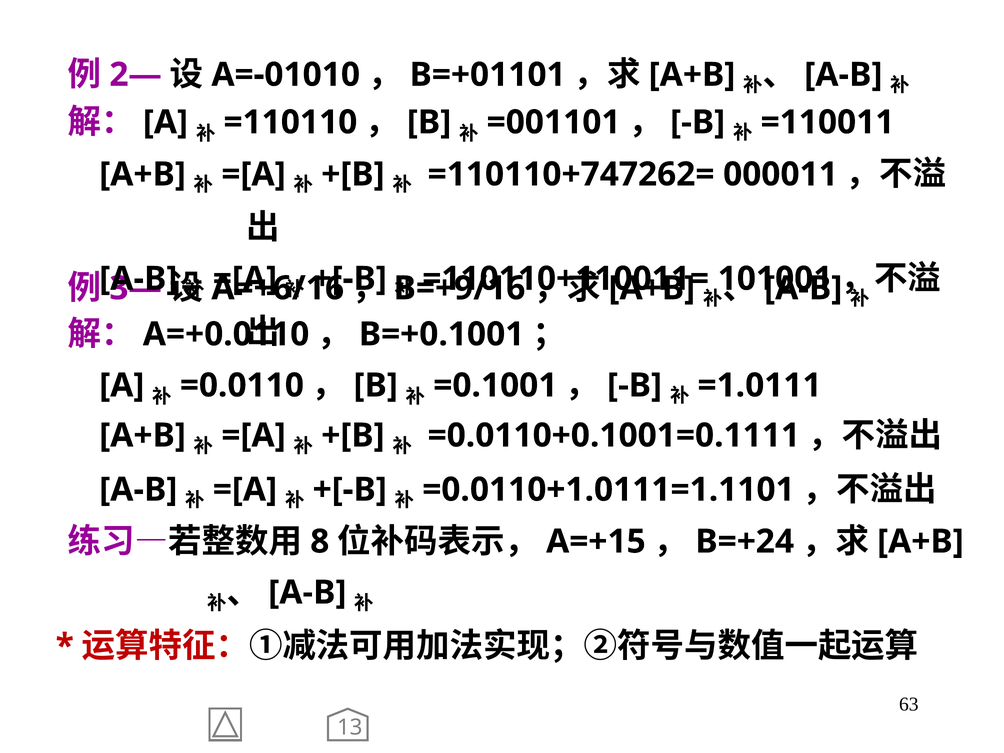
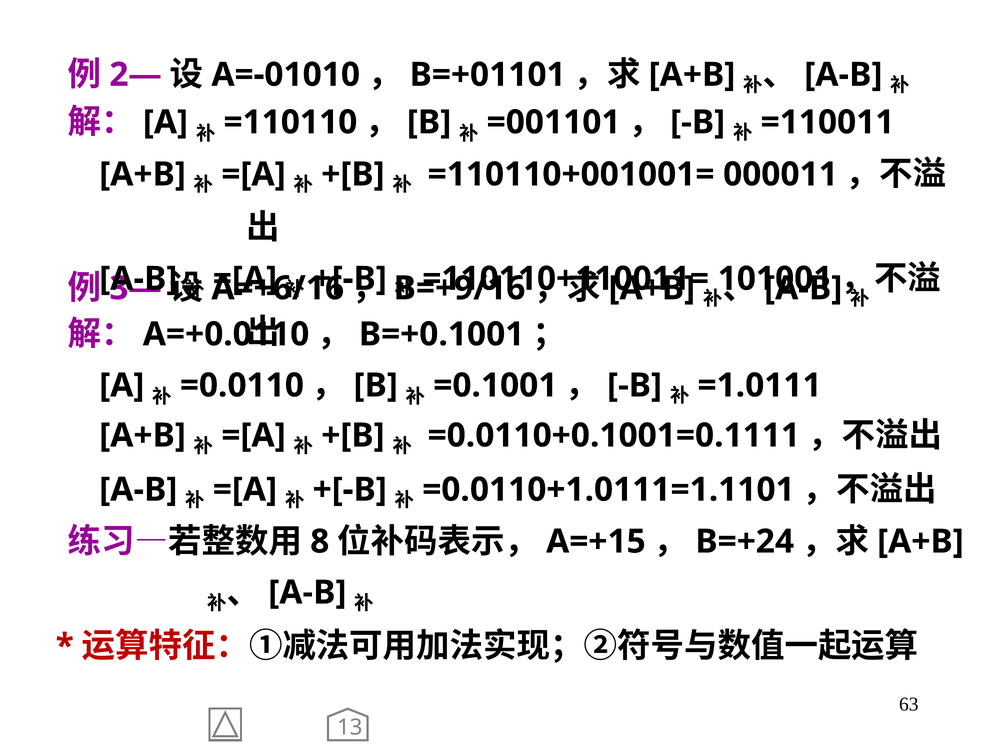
=110110+747262=: =110110+747262= -> =110110+001001= (571, 174)
